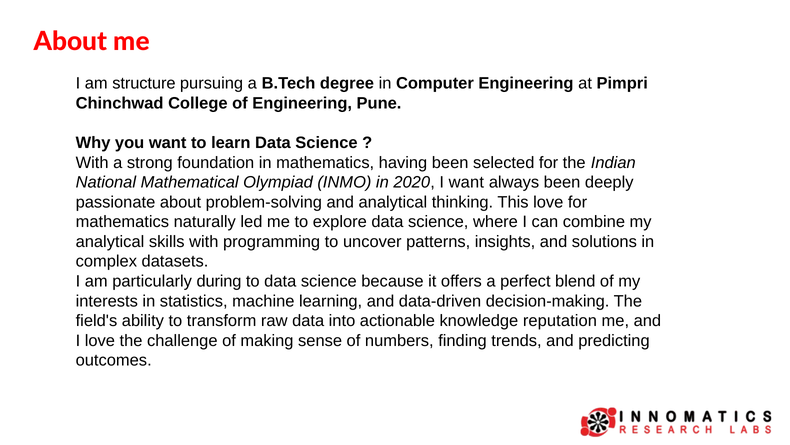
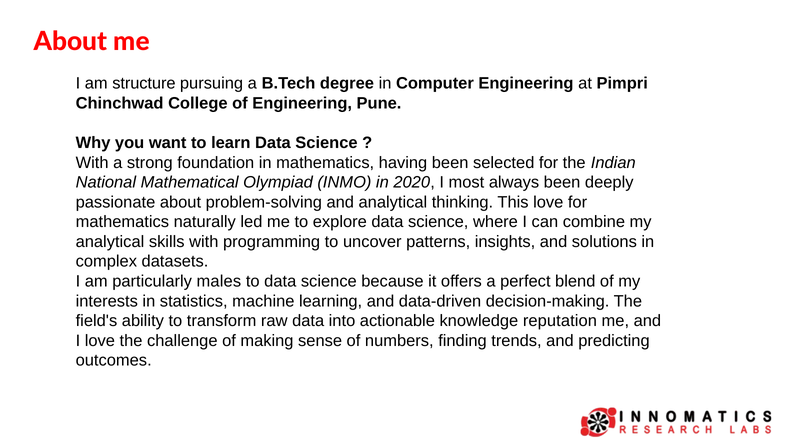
I want: want -> most (466, 182)
during: during -> males (219, 281)
